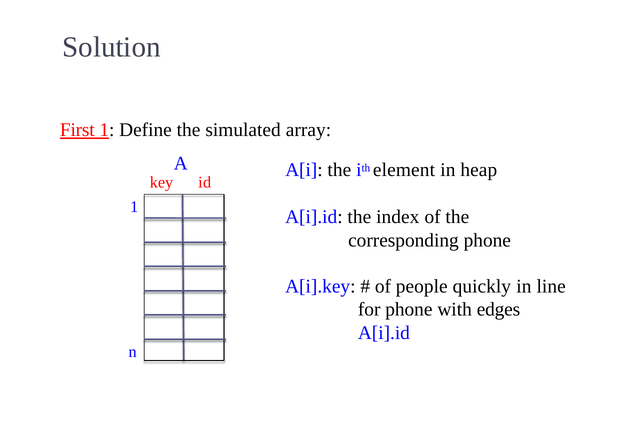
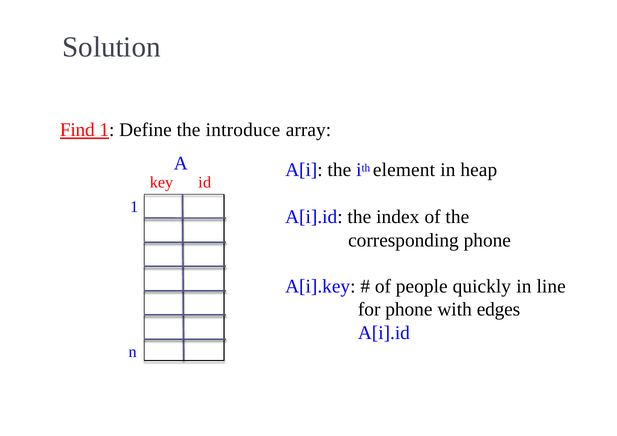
First: First -> Find (77, 130)
simulated: simulated -> introduce (243, 130)
